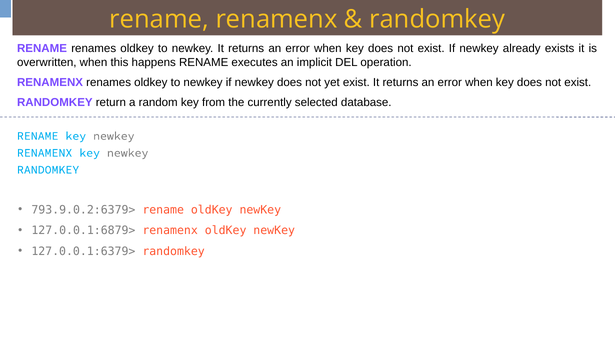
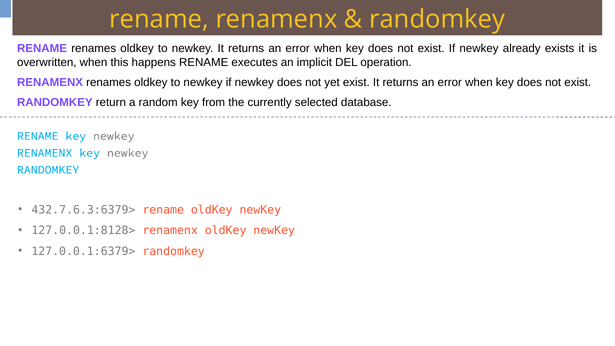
793.9.0.2:6379>: 793.9.0.2:6379> -> 432.7.6.3:6379> (83, 210)
127.0.0.1:6879>: 127.0.0.1:6879> -> 127.0.0.1:8128> (83, 230)
